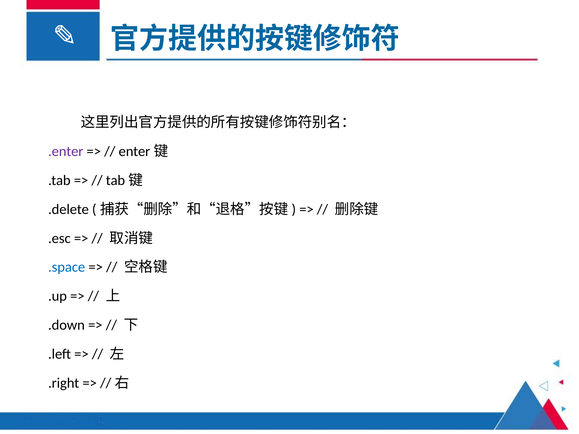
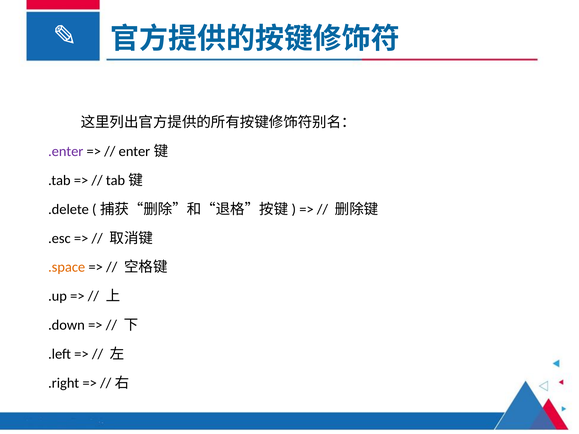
.space colour: blue -> orange (67, 267)
